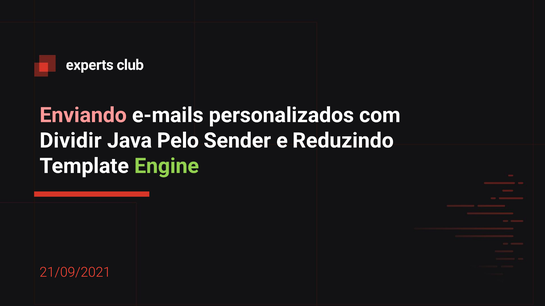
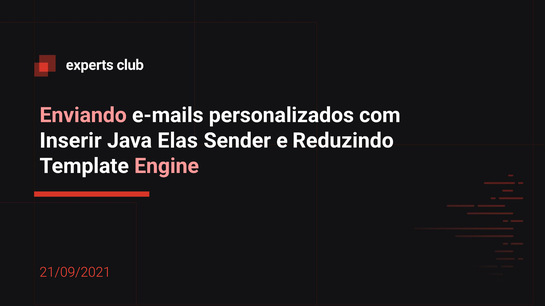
Dividir: Dividir -> Inserir (71, 141)
Pelo: Pelo -> Elas (178, 141)
Engine colour: light green -> pink (167, 166)
